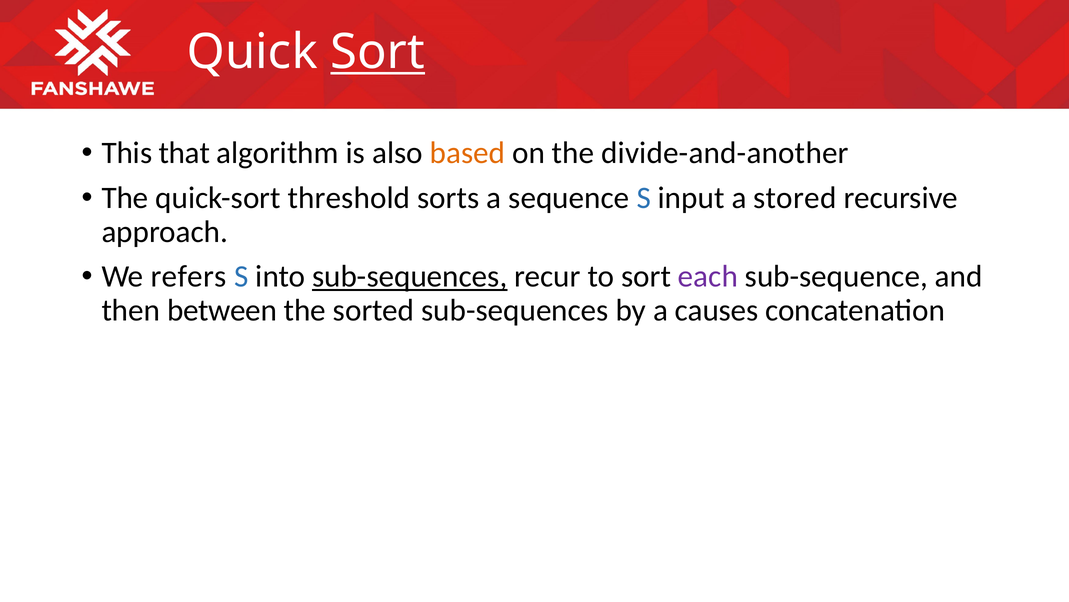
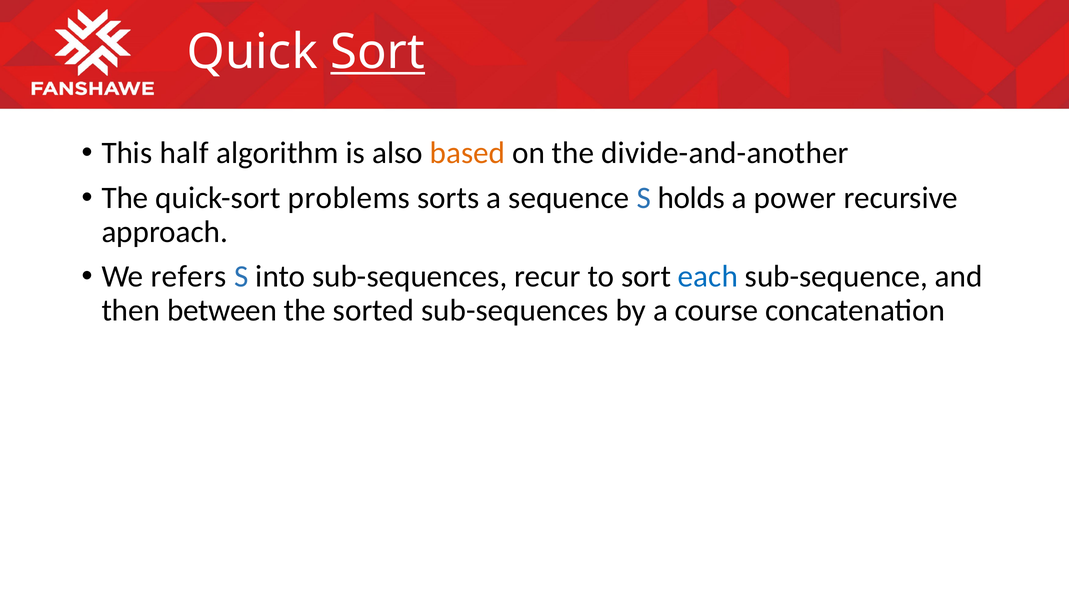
that: that -> half (184, 153)
threshold: threshold -> problems (349, 198)
input: input -> holds (691, 198)
stored: stored -> power (795, 198)
sub-sequences underline: present -> none (410, 276)
each colour: purple -> blue (708, 276)
causes: causes -> course (717, 310)
